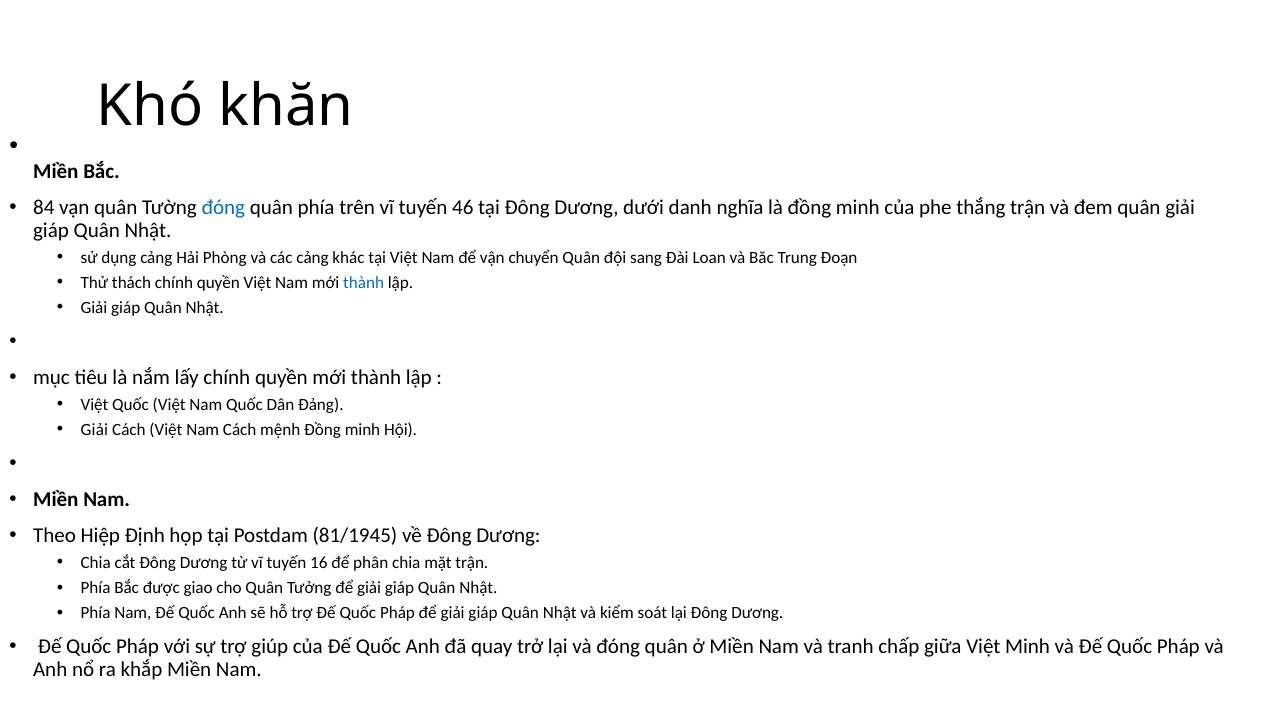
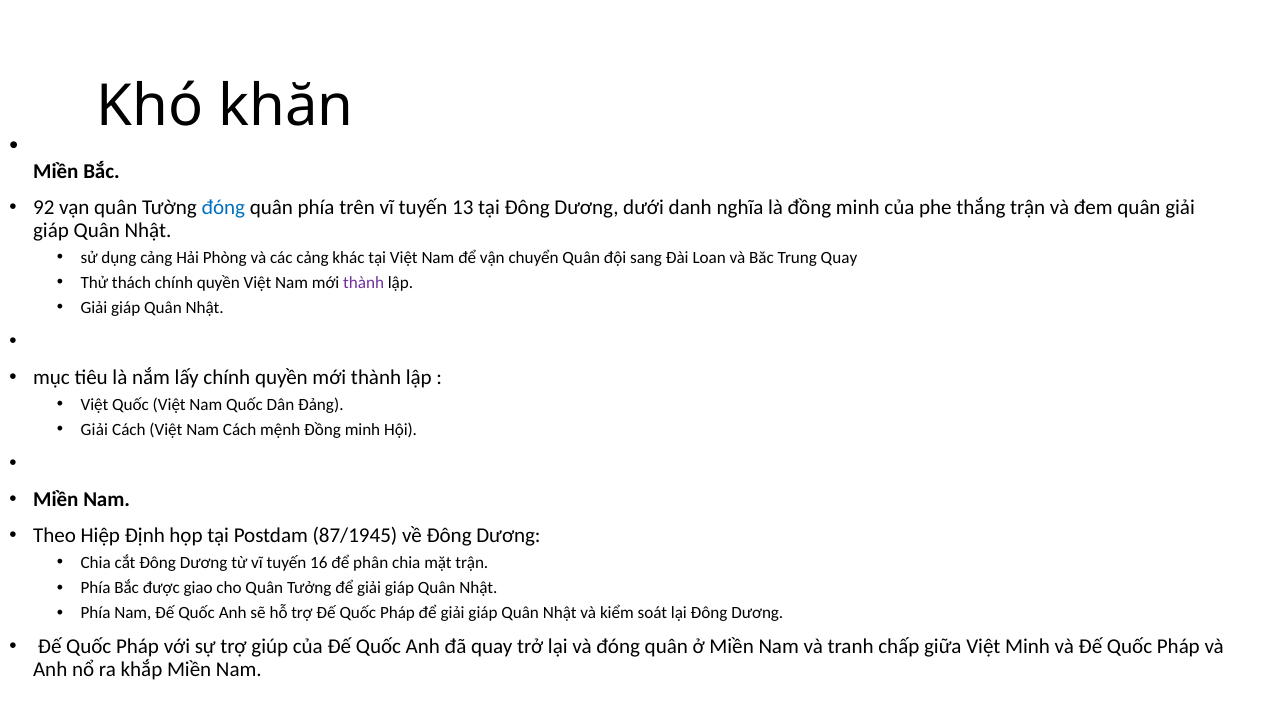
84: 84 -> 92 (44, 207)
46: 46 -> 13 (463, 207)
Trung Đoạn: Đoạn -> Quay (839, 257)
thành colour: blue -> purple (364, 282)
81/1945: 81/1945 -> 87/1945 (355, 535)
